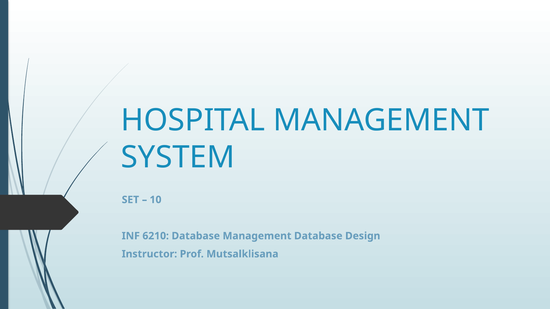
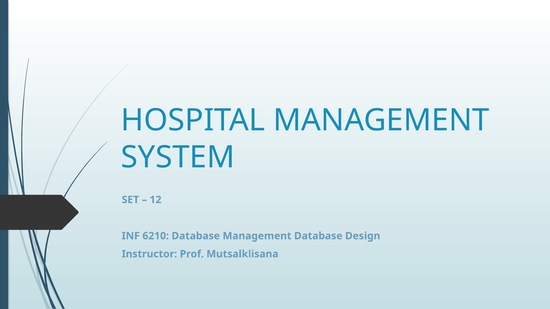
10: 10 -> 12 (156, 200)
